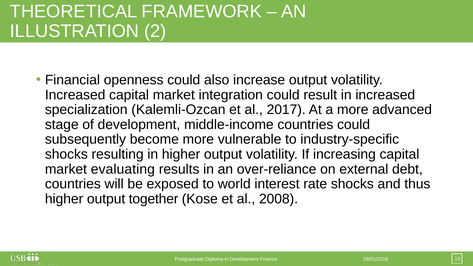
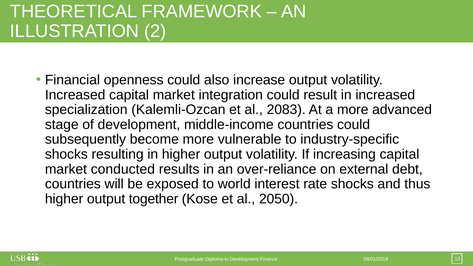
2017: 2017 -> 2083 (286, 110)
evaluating: evaluating -> conducted (123, 169)
2008: 2008 -> 2050 (279, 199)
